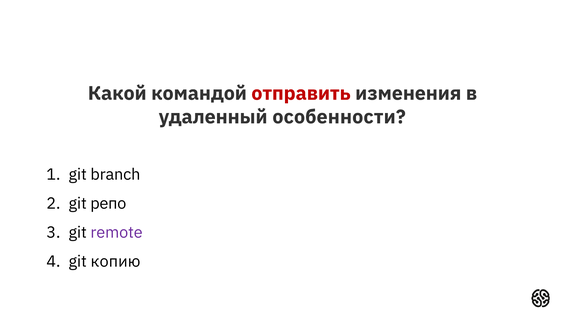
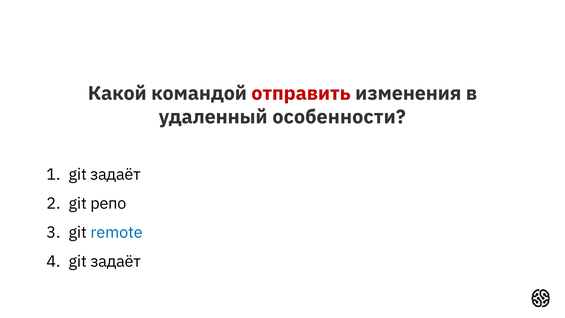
branch: branch -> задаёт (115, 175)
remote colour: purple -> blue (117, 232)
копию: копию -> задаёт (116, 261)
